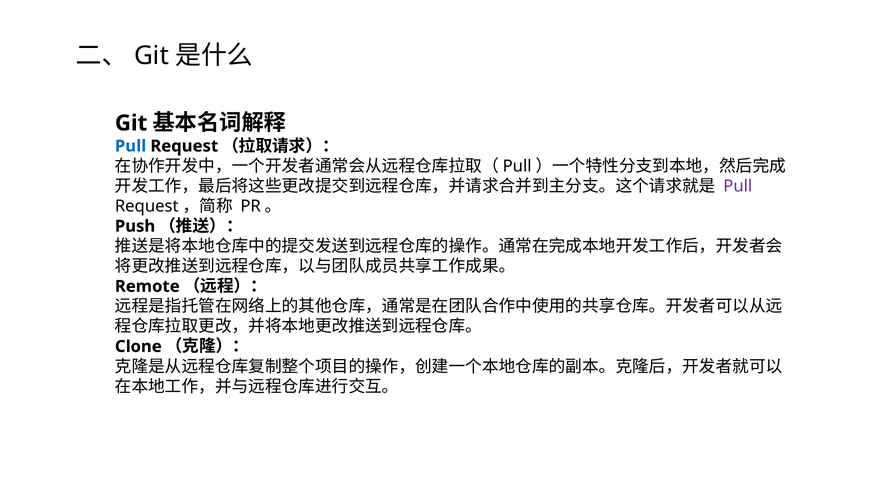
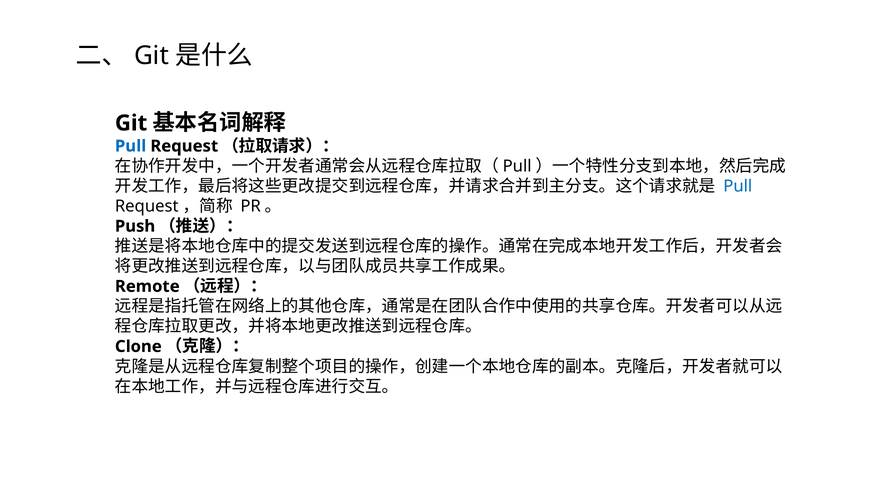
Pull colour: purple -> blue (738, 186)
